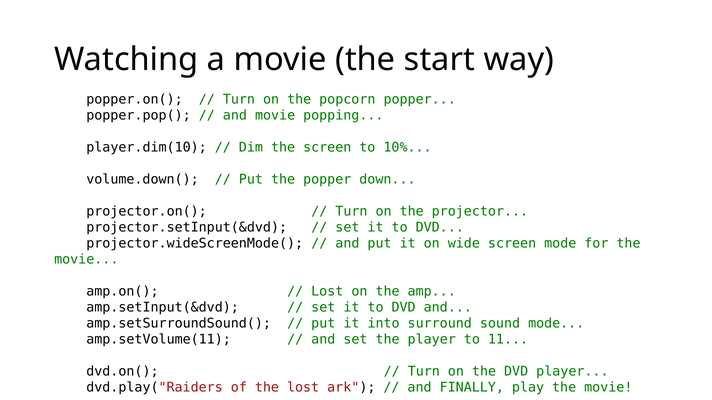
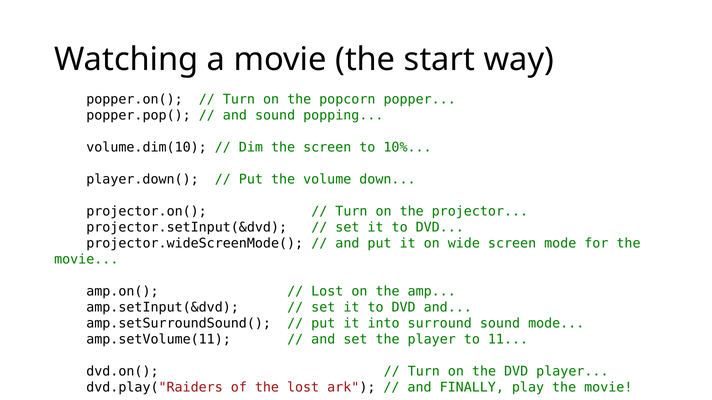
and movie: movie -> sound (275, 115)
player.dim(10: player.dim(10 -> volume.dim(10 (147, 147)
volume.down(: volume.down( -> player.down( (143, 179)
the popper: popper -> volume (327, 179)
